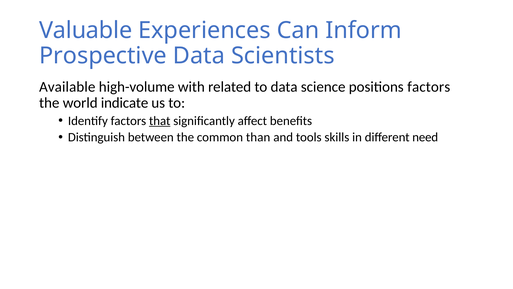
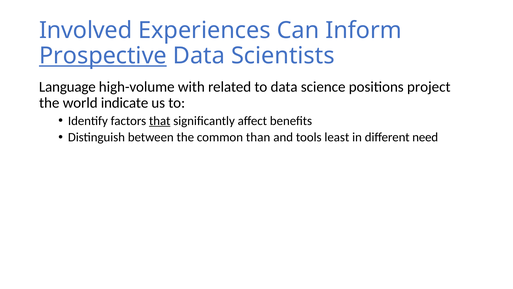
Valuable: Valuable -> Involved (86, 30)
Prospective underline: none -> present (103, 56)
Available: Available -> Language (67, 87)
positions factors: factors -> project (429, 87)
skills: skills -> least (337, 137)
